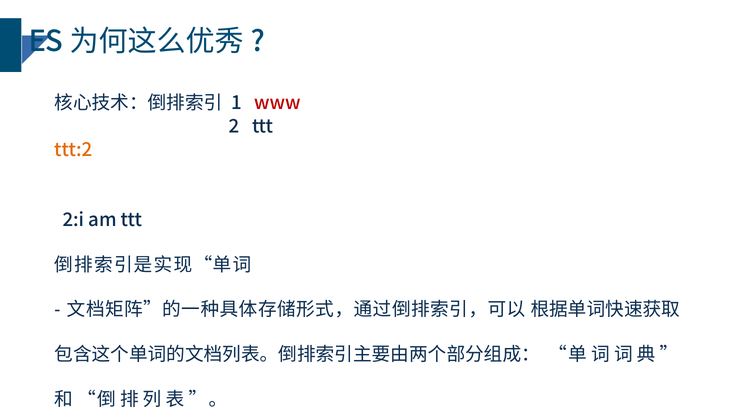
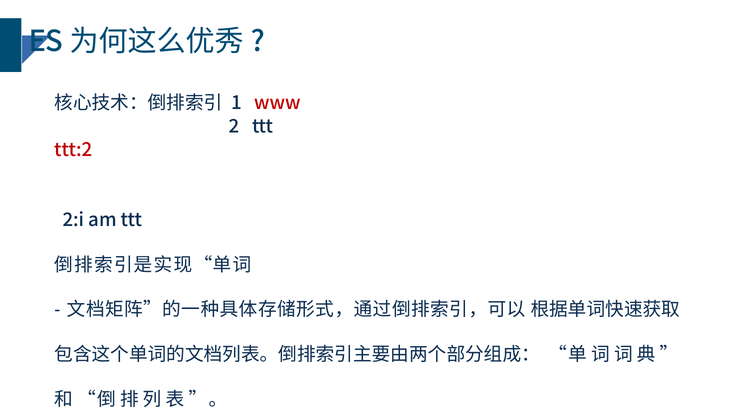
ttt:2 colour: orange -> red (73, 150)
